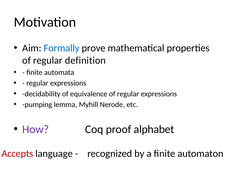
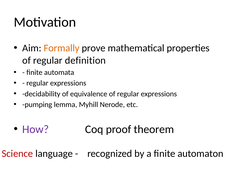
Formally colour: blue -> orange (62, 48)
alphabet: alphabet -> theorem (154, 129)
Accepts: Accepts -> Science (17, 153)
